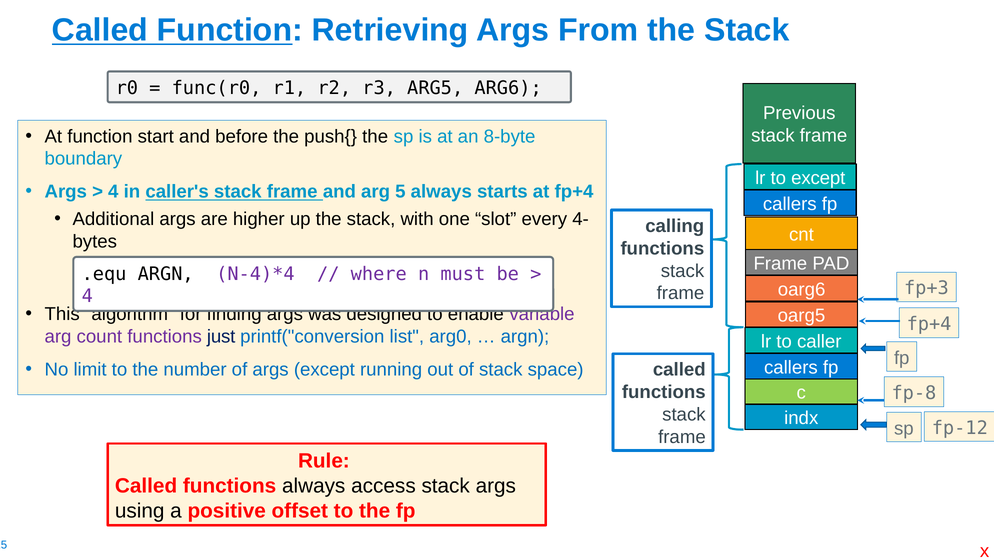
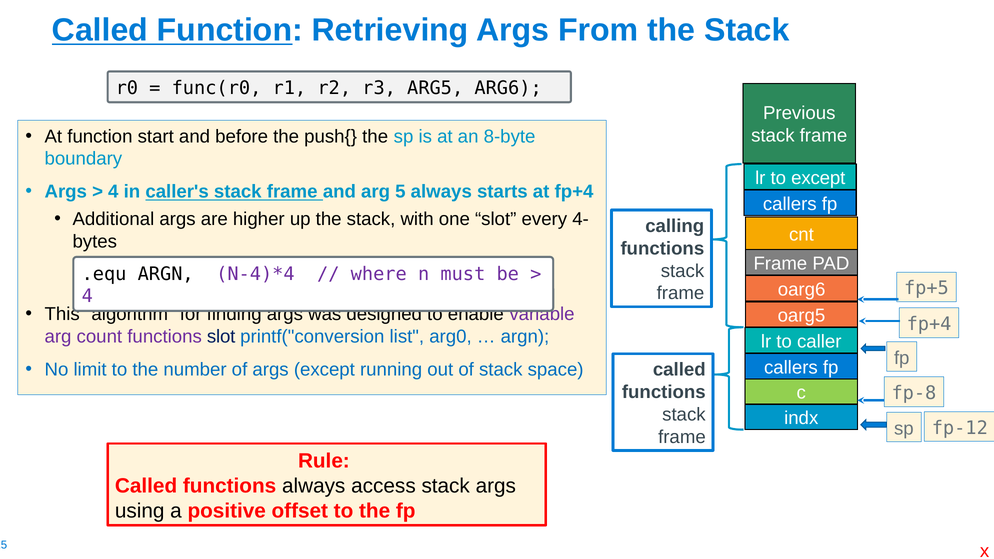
fp+3: fp+3 -> fp+5 (926, 288)
functions just: just -> slot (221, 337)
